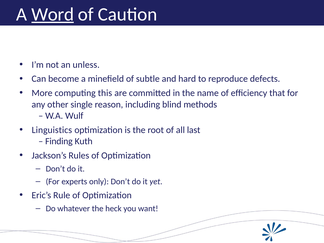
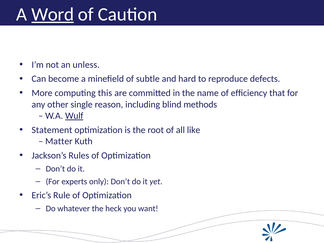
Wulf underline: none -> present (74, 116)
Linguistics: Linguistics -> Statement (52, 130)
last: last -> like (194, 130)
Finding: Finding -> Matter (59, 141)
